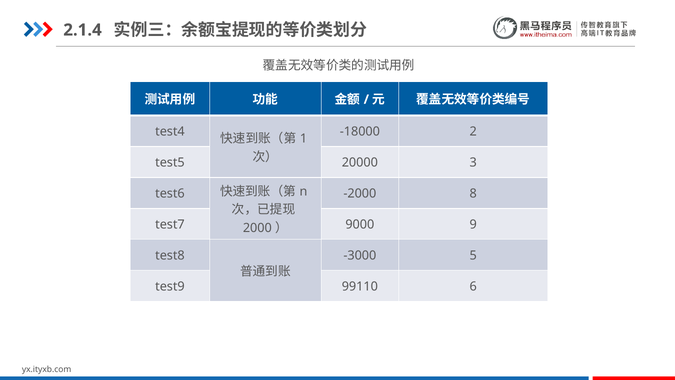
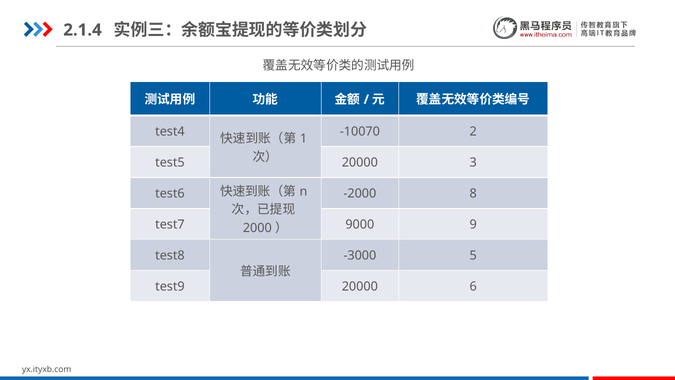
-18000: -18000 -> -10070 (360, 132)
test9 99110: 99110 -> 20000 (360, 286)
